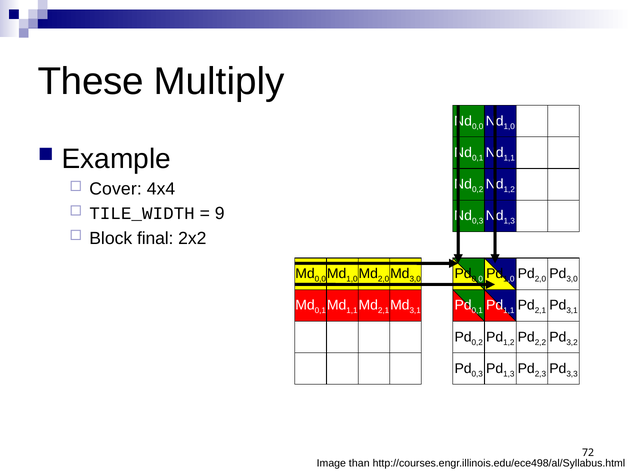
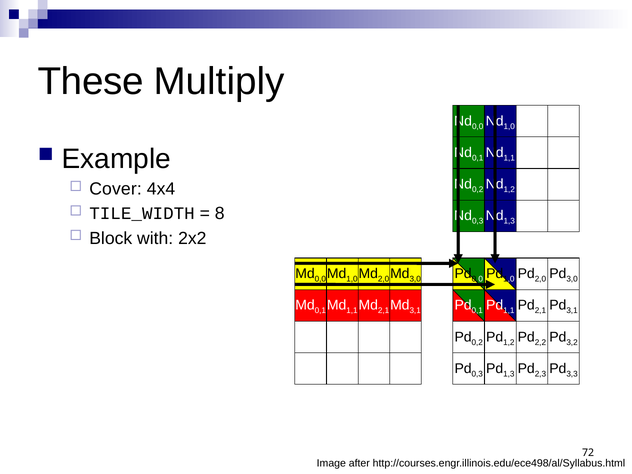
9: 9 -> 8 (220, 214)
final: final -> with (155, 238)
than: than -> after (359, 463)
